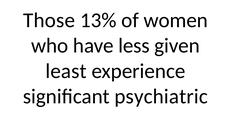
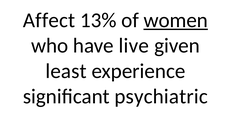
Those: Those -> Affect (49, 20)
women underline: none -> present (176, 20)
less: less -> live (134, 45)
